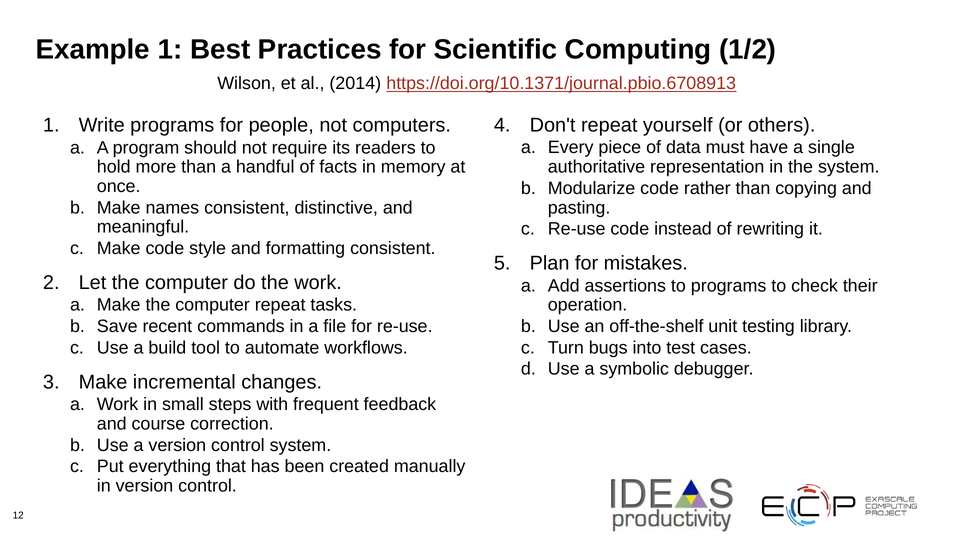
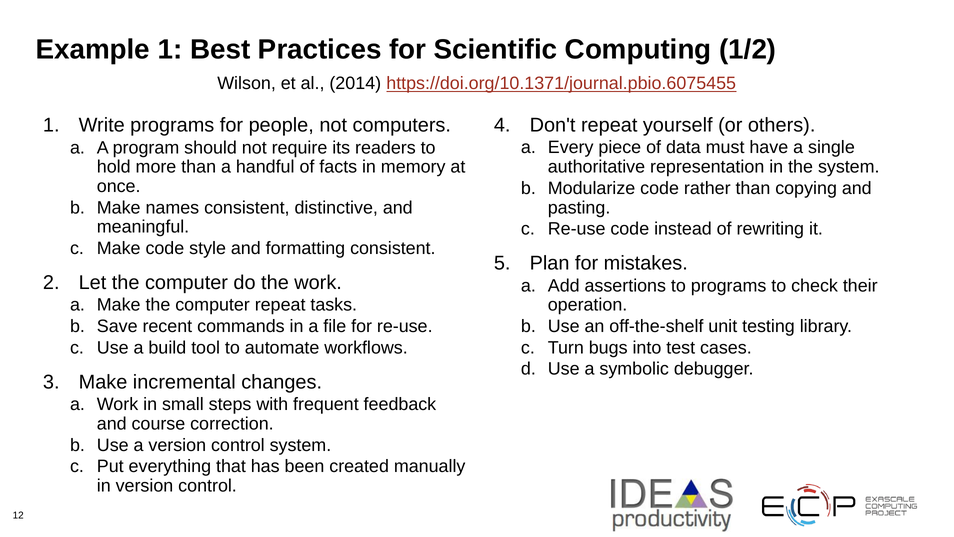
https://doi.org/10.1371/journal.pbio.6708913: https://doi.org/10.1371/journal.pbio.6708913 -> https://doi.org/10.1371/journal.pbio.6075455 (561, 83)
